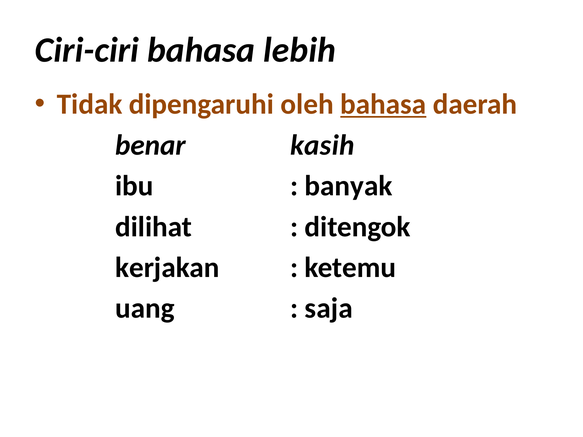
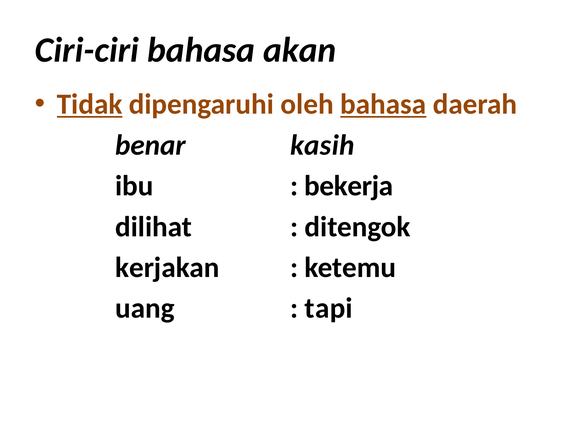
lebih: lebih -> akan (300, 50)
Tidak underline: none -> present (90, 104)
banyak: banyak -> bekerja (349, 186)
saja: saja -> tapi (329, 308)
